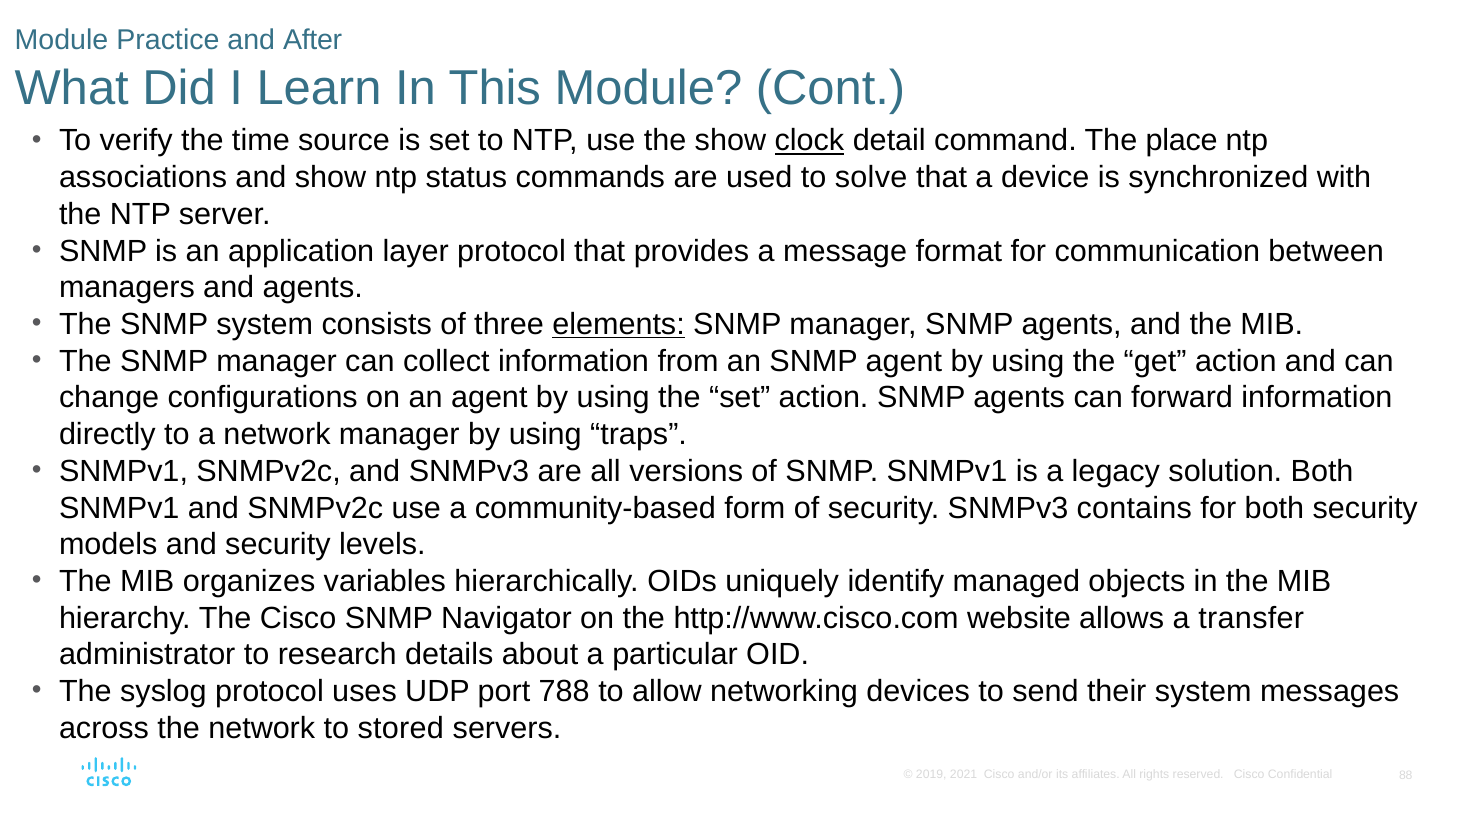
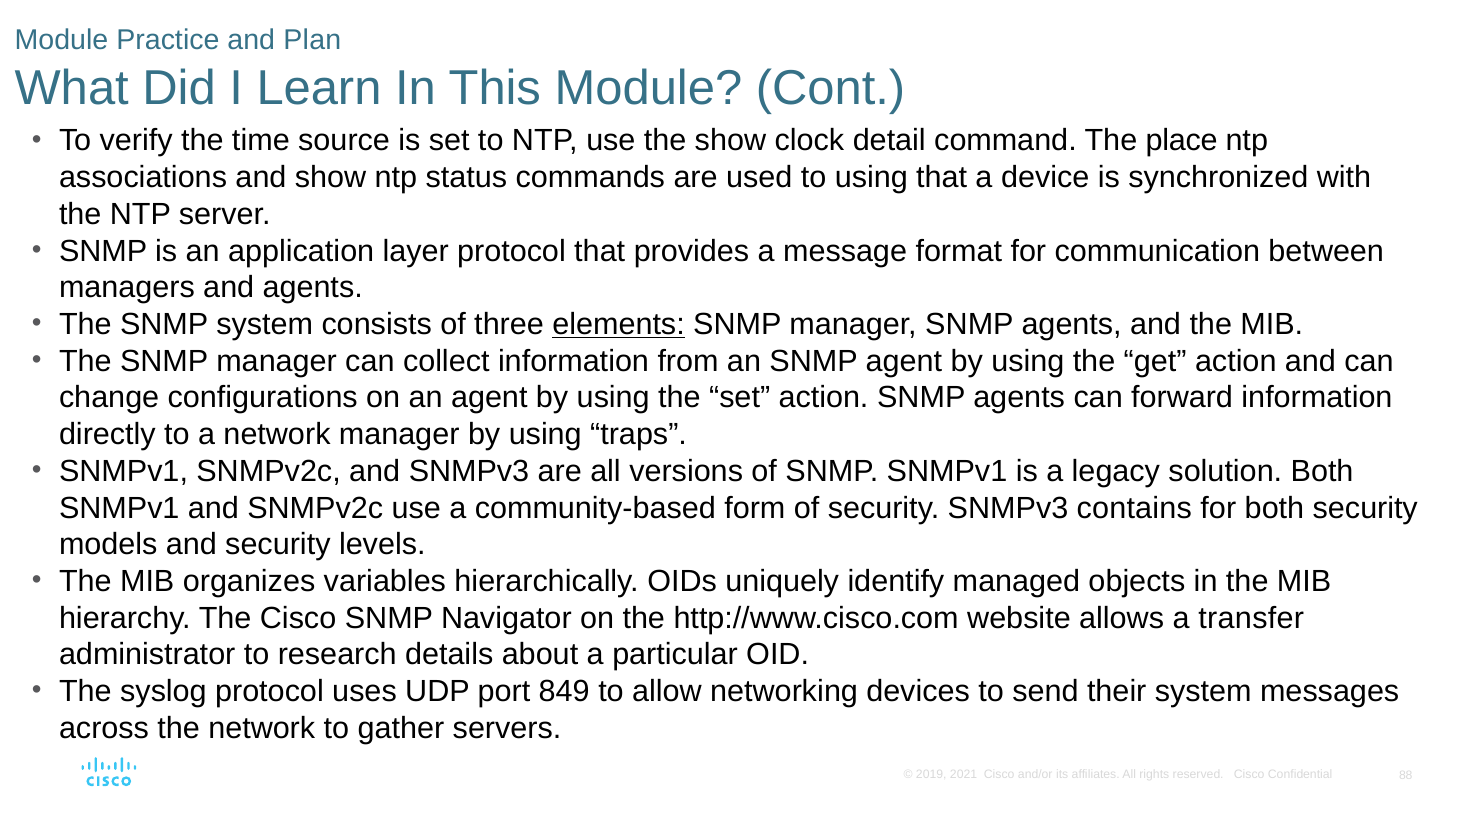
After: After -> Plan (312, 40)
clock underline: present -> none (809, 141)
to solve: solve -> using (871, 178)
788: 788 -> 849 (564, 691)
stored: stored -> gather (401, 728)
